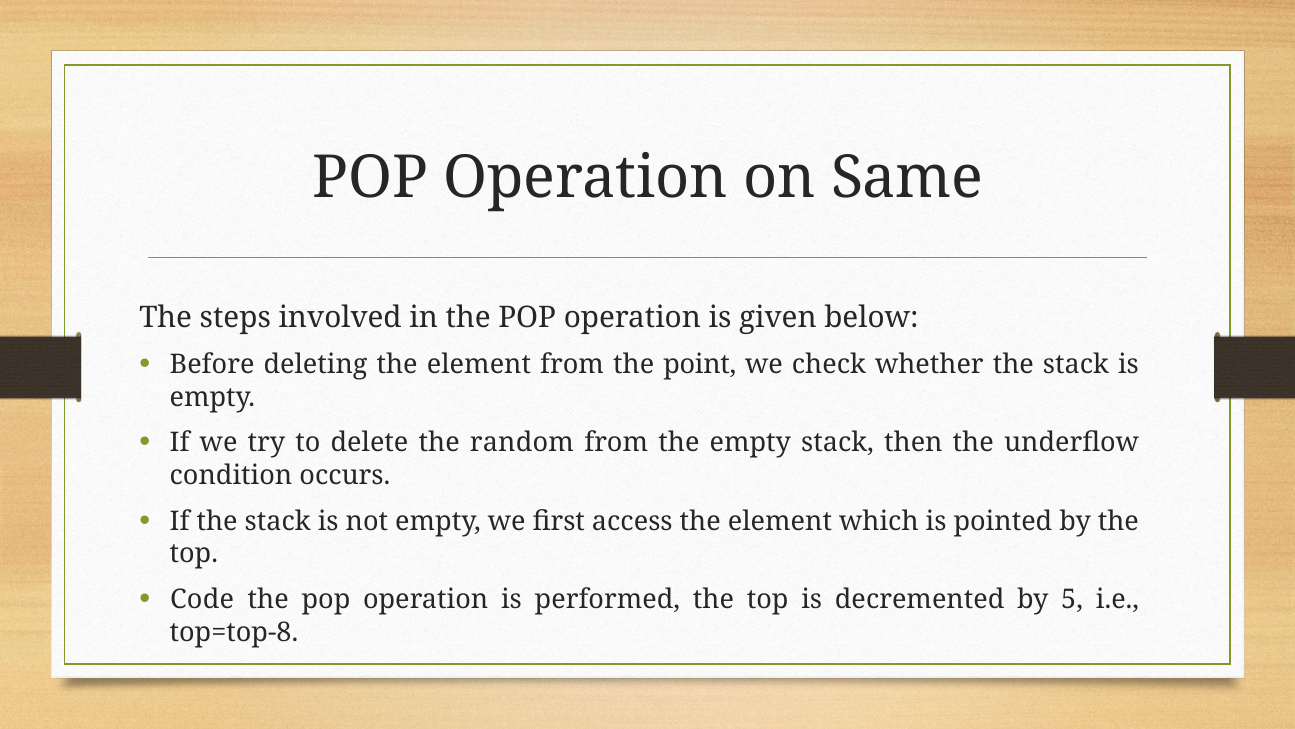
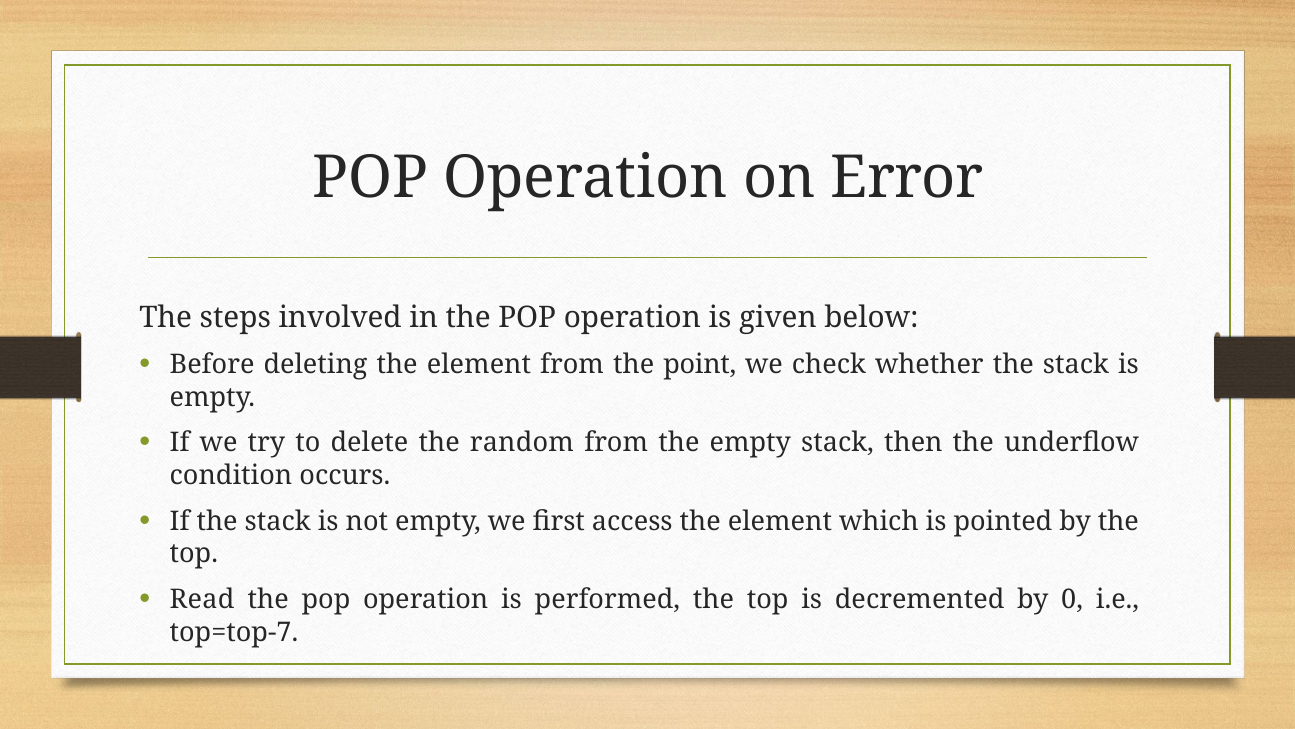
Same: Same -> Error (907, 178)
Code: Code -> Read (202, 599)
5: 5 -> 0 (1072, 599)
top=top-8: top=top-8 -> top=top-7 (234, 632)
